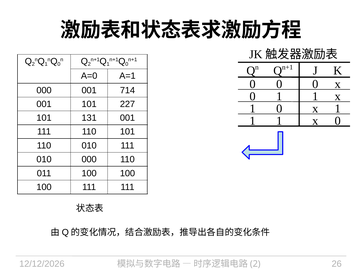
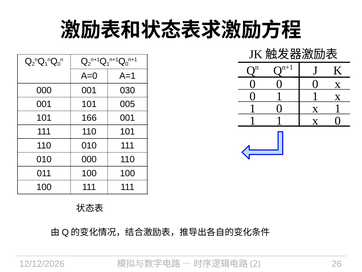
714: 714 -> 030 (127, 90)
227: 227 -> 005 (127, 104)
131: 131 -> 166 (89, 118)
